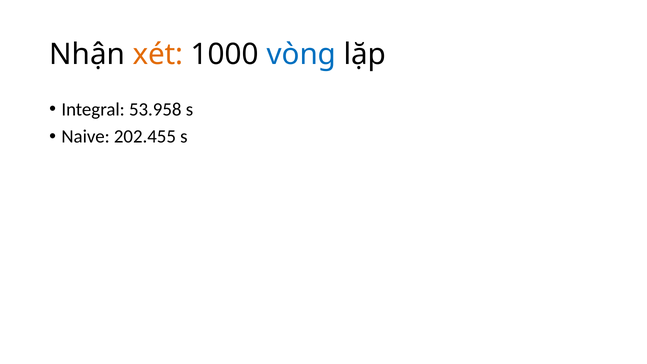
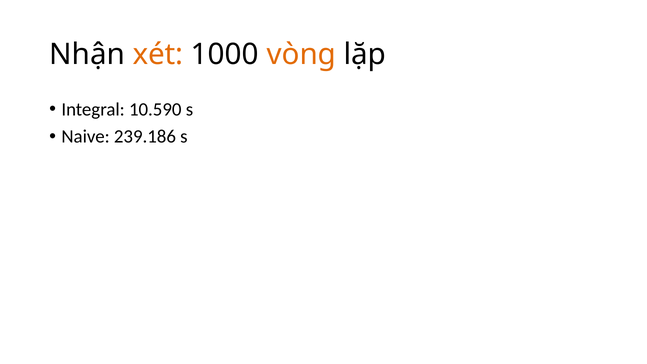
vòng colour: blue -> orange (301, 54)
53.958: 53.958 -> 10.590 (155, 109)
202.455: 202.455 -> 239.186 (145, 137)
